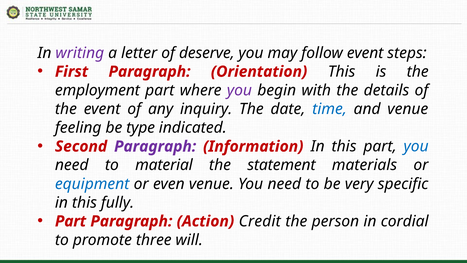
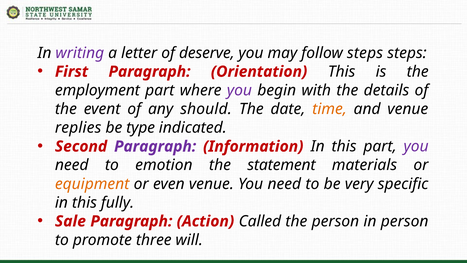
follow event: event -> steps (365, 53)
inquiry: inquiry -> should (206, 109)
time colour: blue -> orange (329, 109)
feeling: feeling -> replies (78, 128)
you colour: blue -> purple (416, 146)
material: material -> emotion (164, 165)
equipment colour: blue -> orange (92, 184)
Part: Part -> Sale (70, 221)
Credit: Credit -> Called (260, 221)
in cordial: cordial -> person (405, 221)
